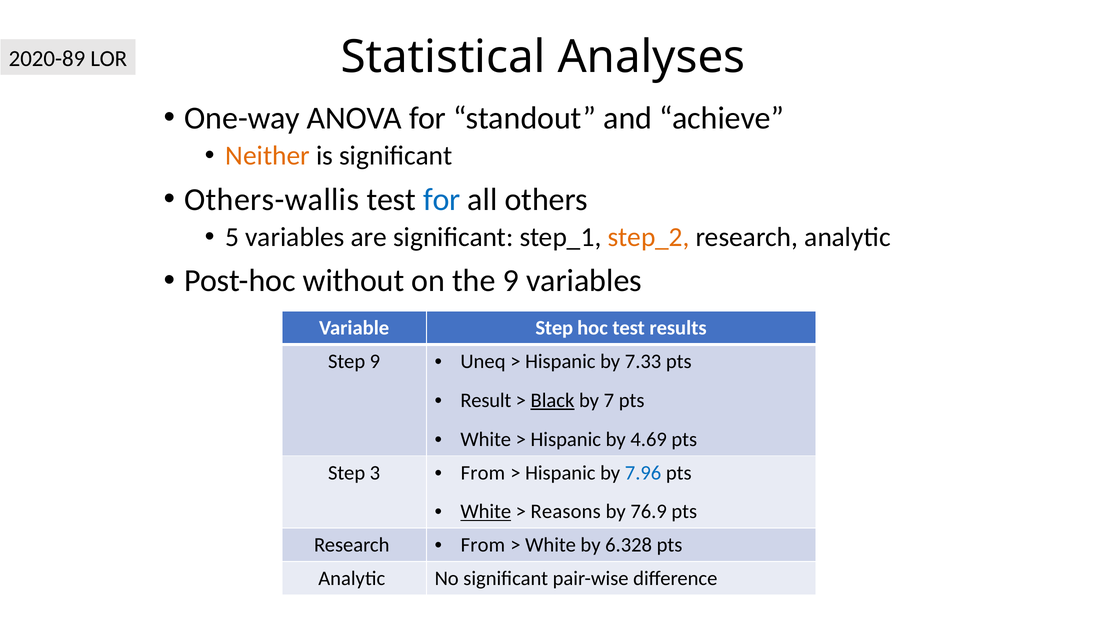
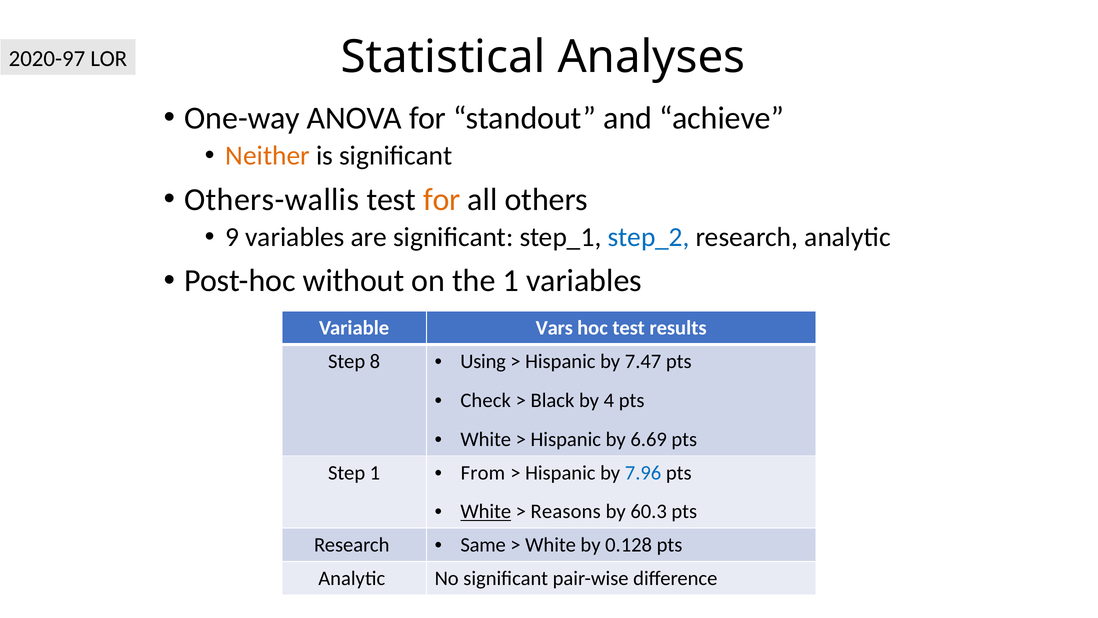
2020-89: 2020-89 -> 2020-97 (47, 59)
for colour: blue -> orange (442, 199)
5: 5 -> 9 (232, 237)
step_2 colour: orange -> blue (649, 237)
the 9: 9 -> 1 (511, 281)
Variable Step: Step -> Vars (554, 328)
Step 9: 9 -> 8 (375, 361)
Uneq: Uneq -> Using (483, 361)
7.33: 7.33 -> 7.47 (643, 361)
Result: Result -> Check (486, 400)
Black underline: present -> none (552, 400)
7: 7 -> 4 (609, 400)
4.69: 4.69 -> 6.69 (649, 439)
Step 3: 3 -> 1 (375, 472)
76.9: 76.9 -> 60.3 (649, 511)
From: From -> Same (483, 545)
6.328: 6.328 -> 0.128 (629, 545)
